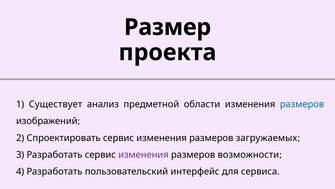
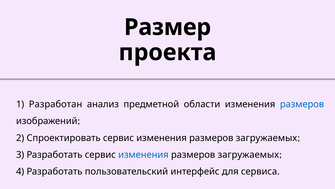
Существует: Существует -> Разработан (56, 104)
изменения colour: purple -> blue (143, 154)
возможности: возможности -> загружаемых (248, 154)
